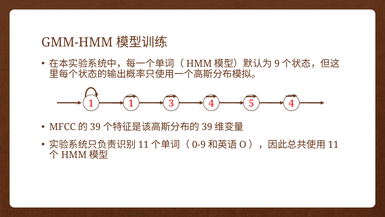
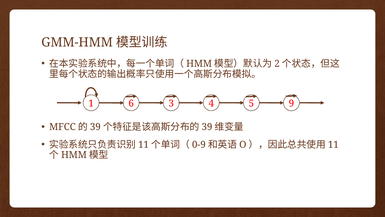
9: 9 -> 2 (277, 64)
1 1: 1 -> 6 (131, 103)
5 4: 4 -> 9 (291, 103)
